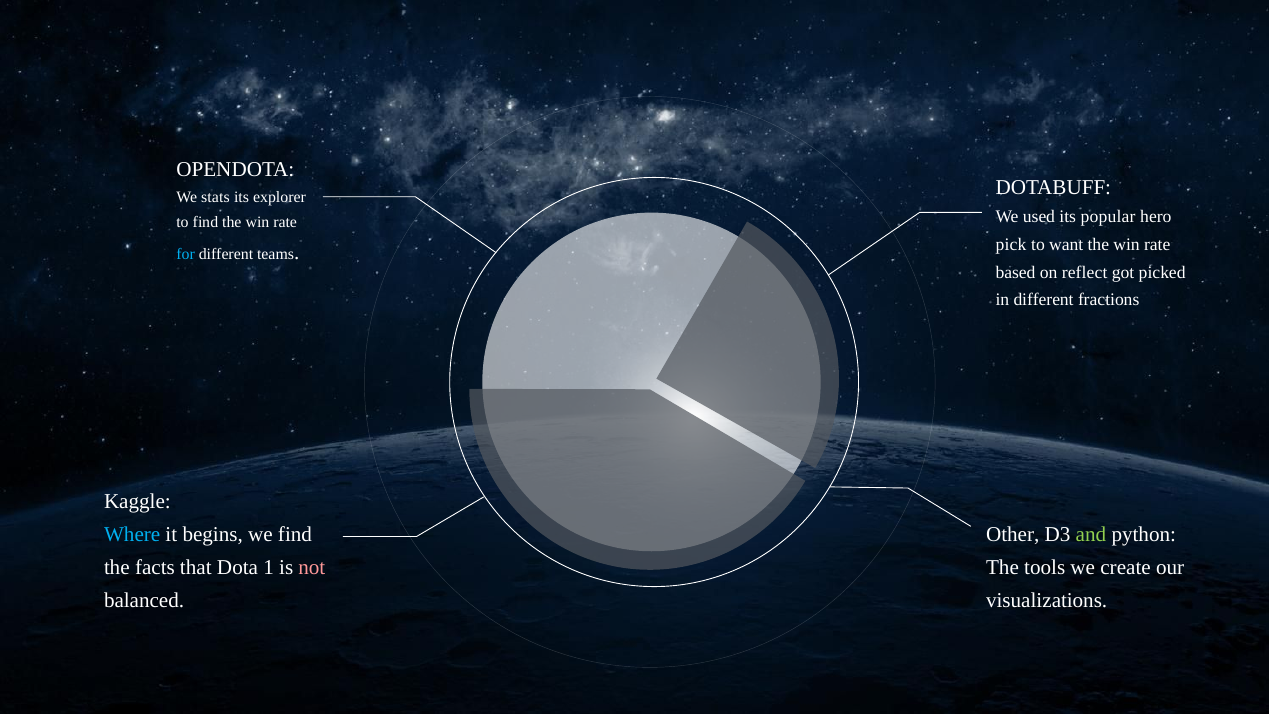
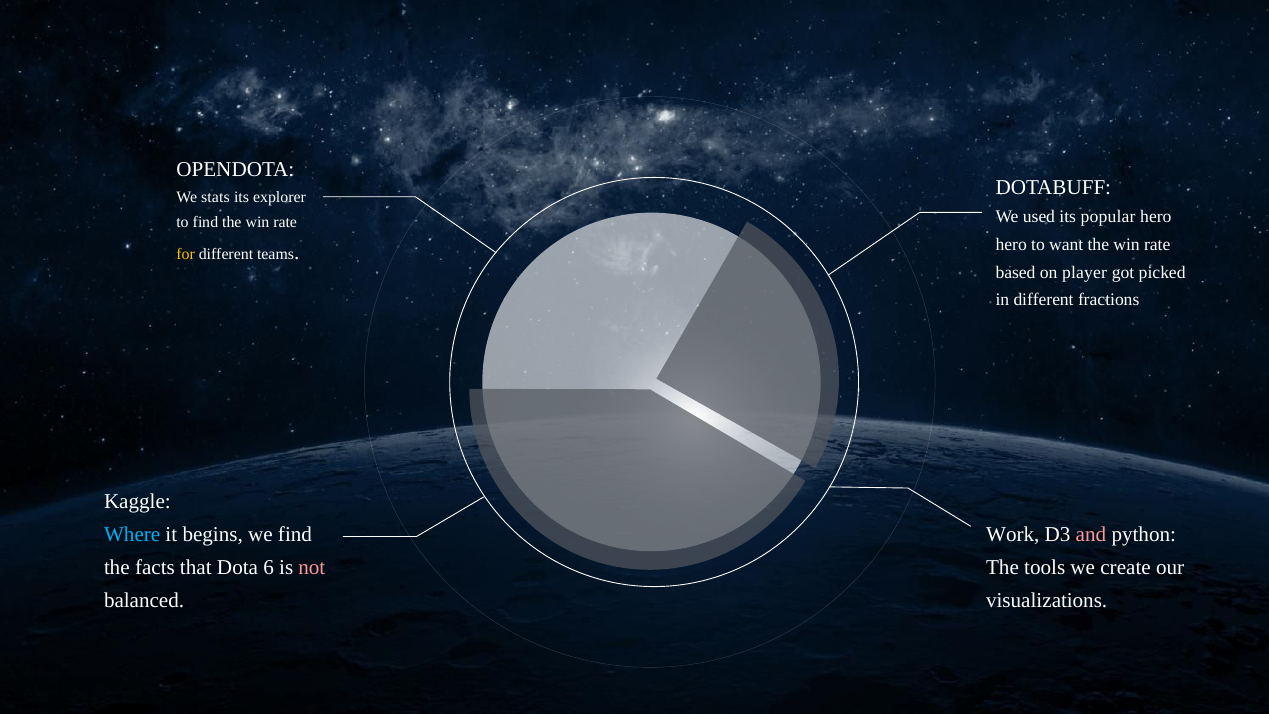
pick: pick -> hero (1011, 245)
for colour: light blue -> yellow (186, 254)
reflect: reflect -> player (1085, 272)
Other: Other -> Work (1013, 534)
and colour: light green -> pink (1091, 534)
1: 1 -> 6 (269, 567)
